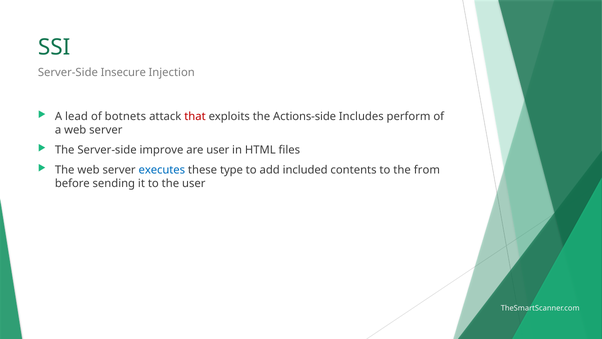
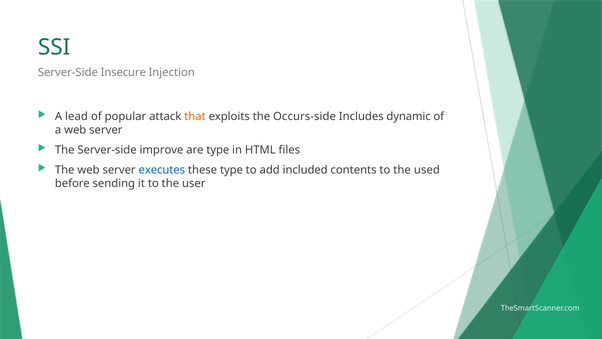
botnets: botnets -> popular (125, 117)
that colour: red -> orange (195, 117)
Actions-side: Actions-side -> Occurs-side (305, 117)
perform: perform -> dynamic (409, 117)
are user: user -> type (218, 150)
from: from -> used (427, 170)
